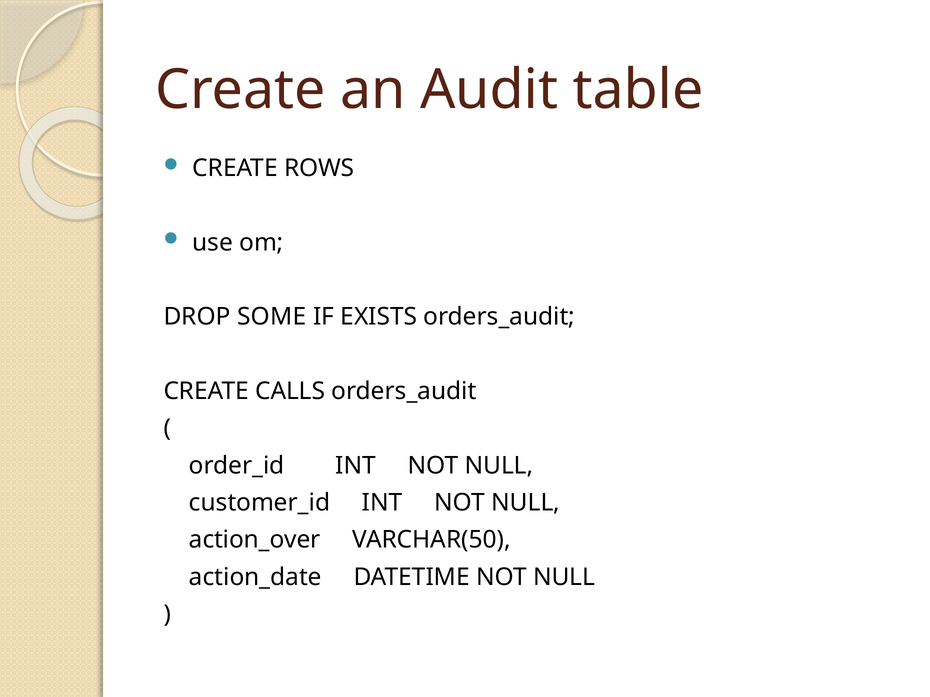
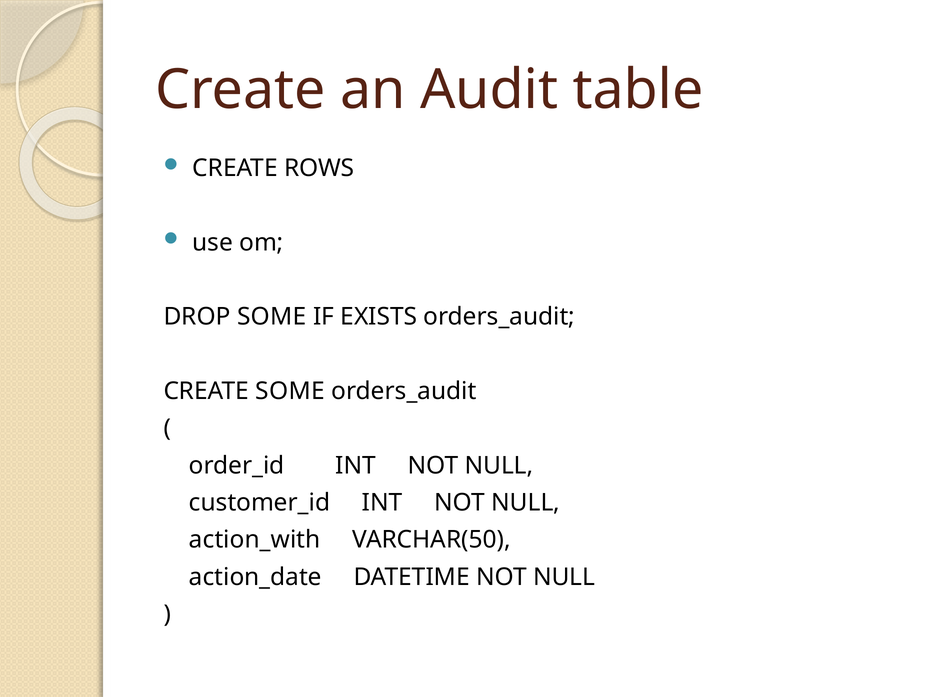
CREATE CALLS: CALLS -> SOME (290, 391)
action_over: action_over -> action_with (255, 540)
